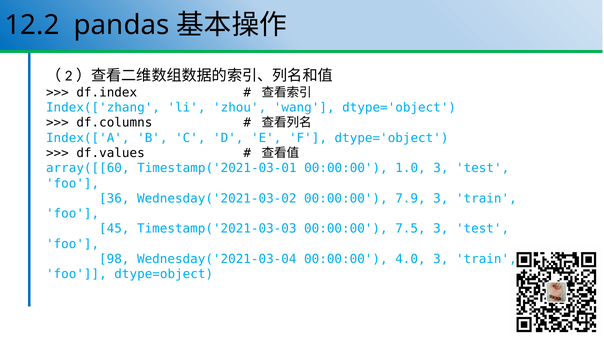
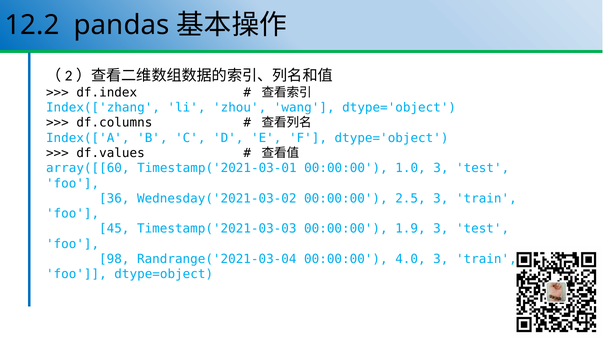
7.9: 7.9 -> 2.5 (410, 198)
7.5: 7.5 -> 1.9 (410, 229)
Wednesday('2021-03-04: Wednesday('2021-03-04 -> Randrange('2021-03-04 (217, 259)
